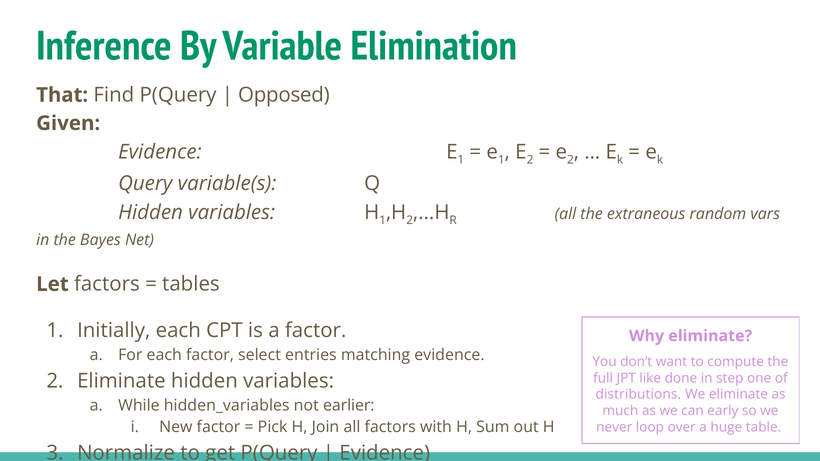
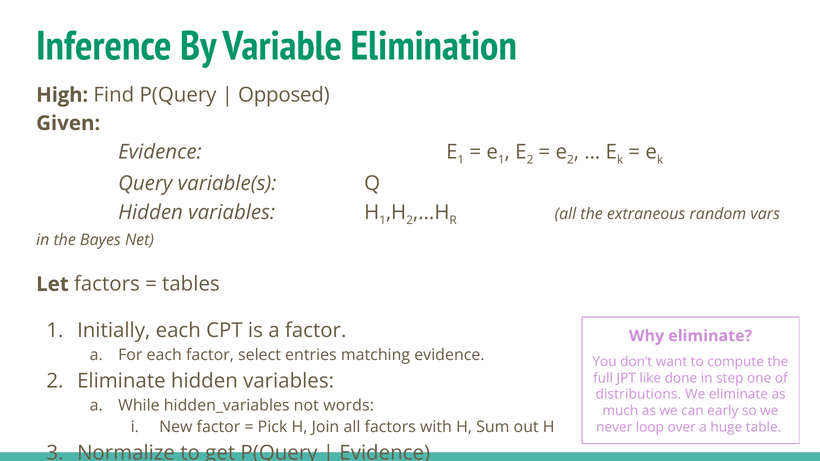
That: That -> High (62, 95)
earlier: earlier -> words (349, 405)
